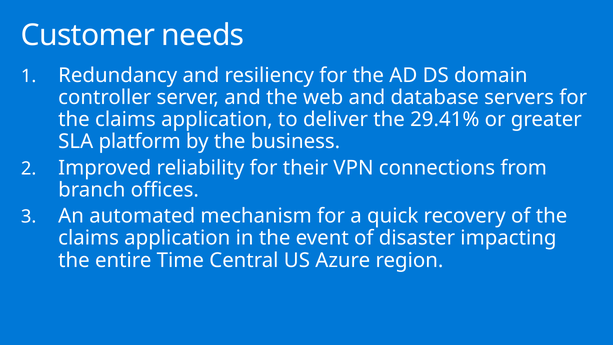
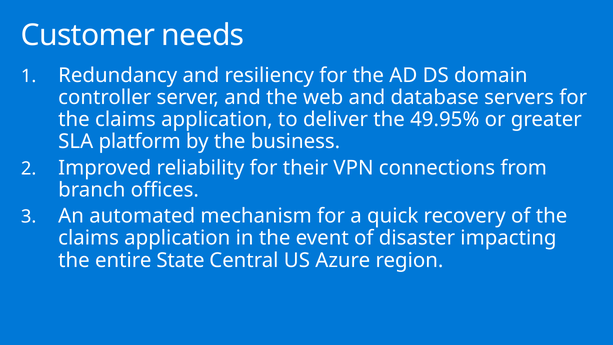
29.41%: 29.41% -> 49.95% (445, 119)
Time: Time -> State (180, 260)
